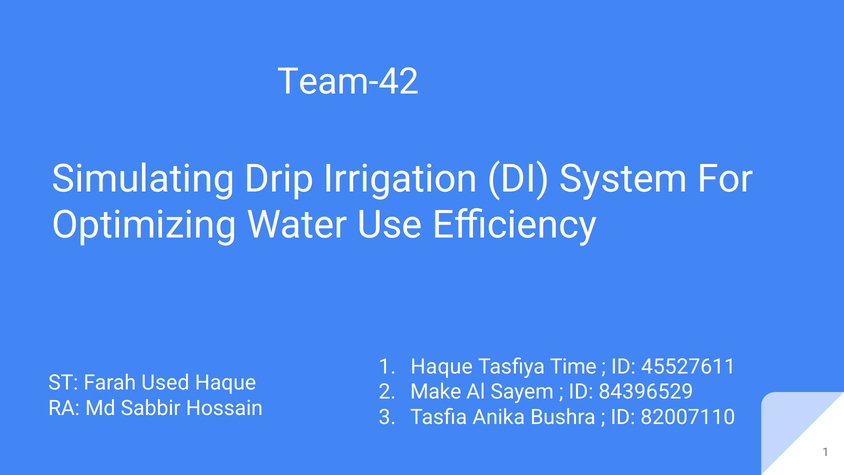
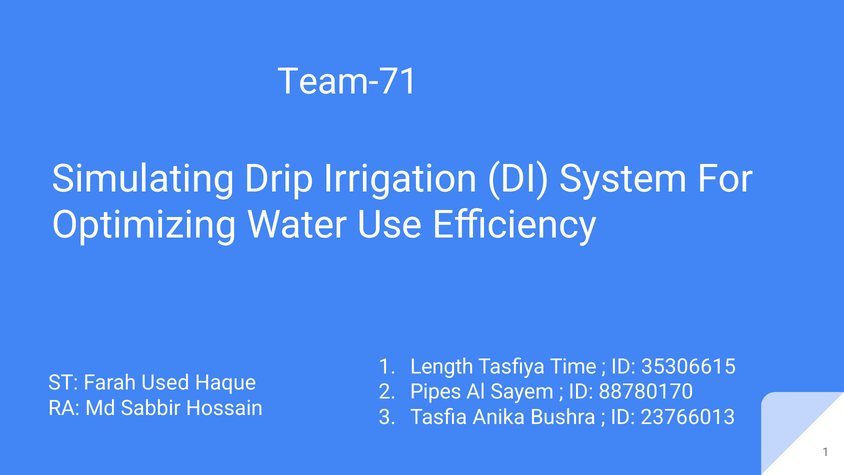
Team-42: Team-42 -> Team-71 (348, 82)
Haque: Haque -> Length (442, 366)
45527611: 45527611 -> 35306615 (688, 366)
Make: Make -> Pipes (436, 392)
84396529: 84396529 -> 88780170 (646, 392)
82007110: 82007110 -> 23766013 (688, 417)
